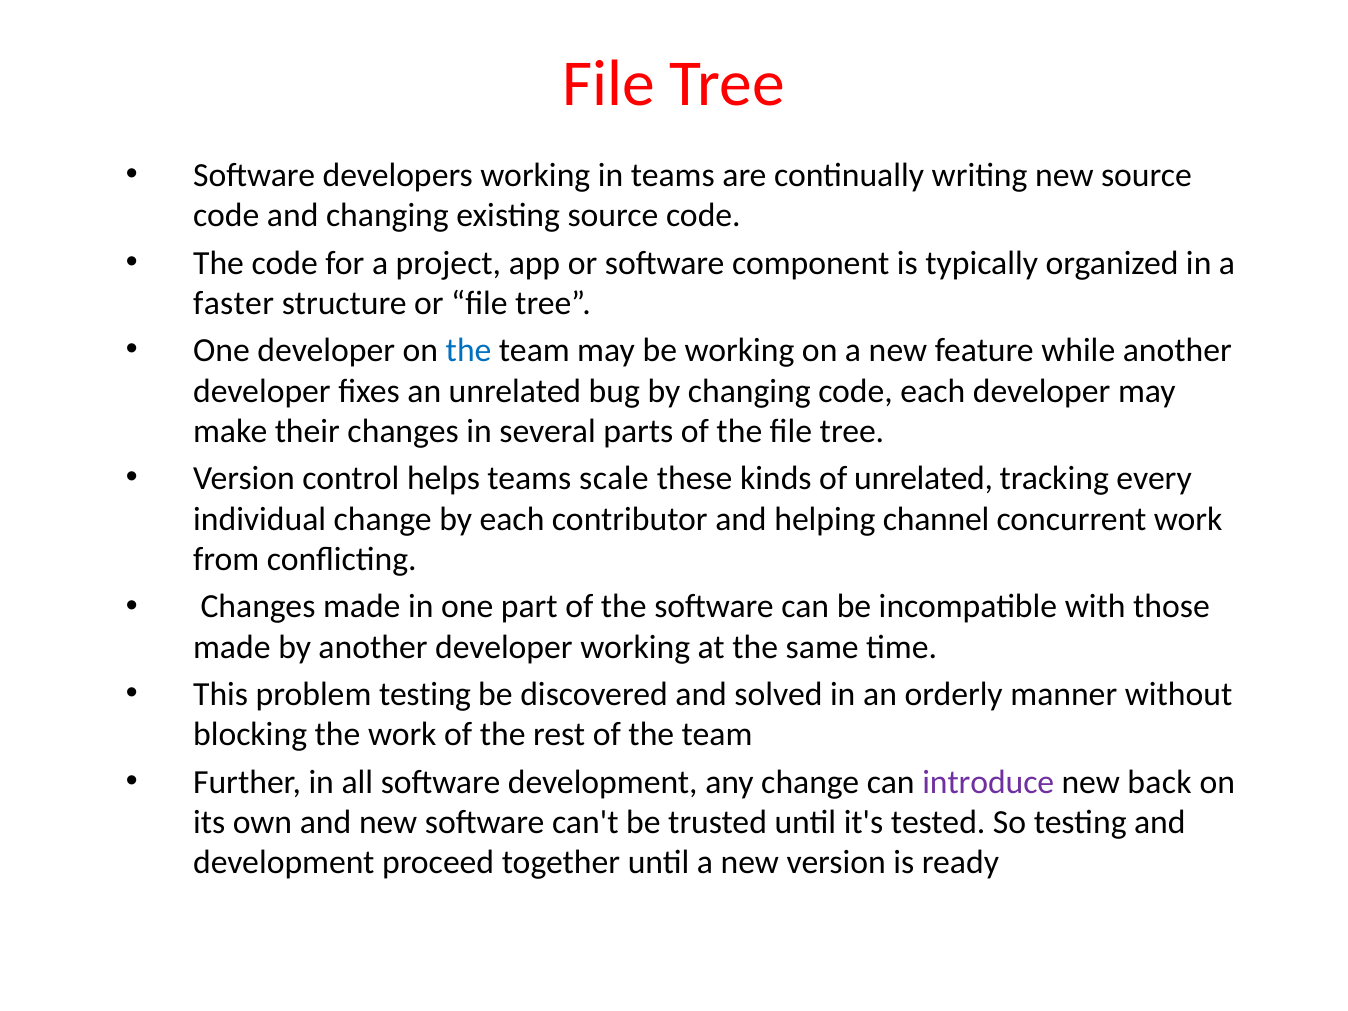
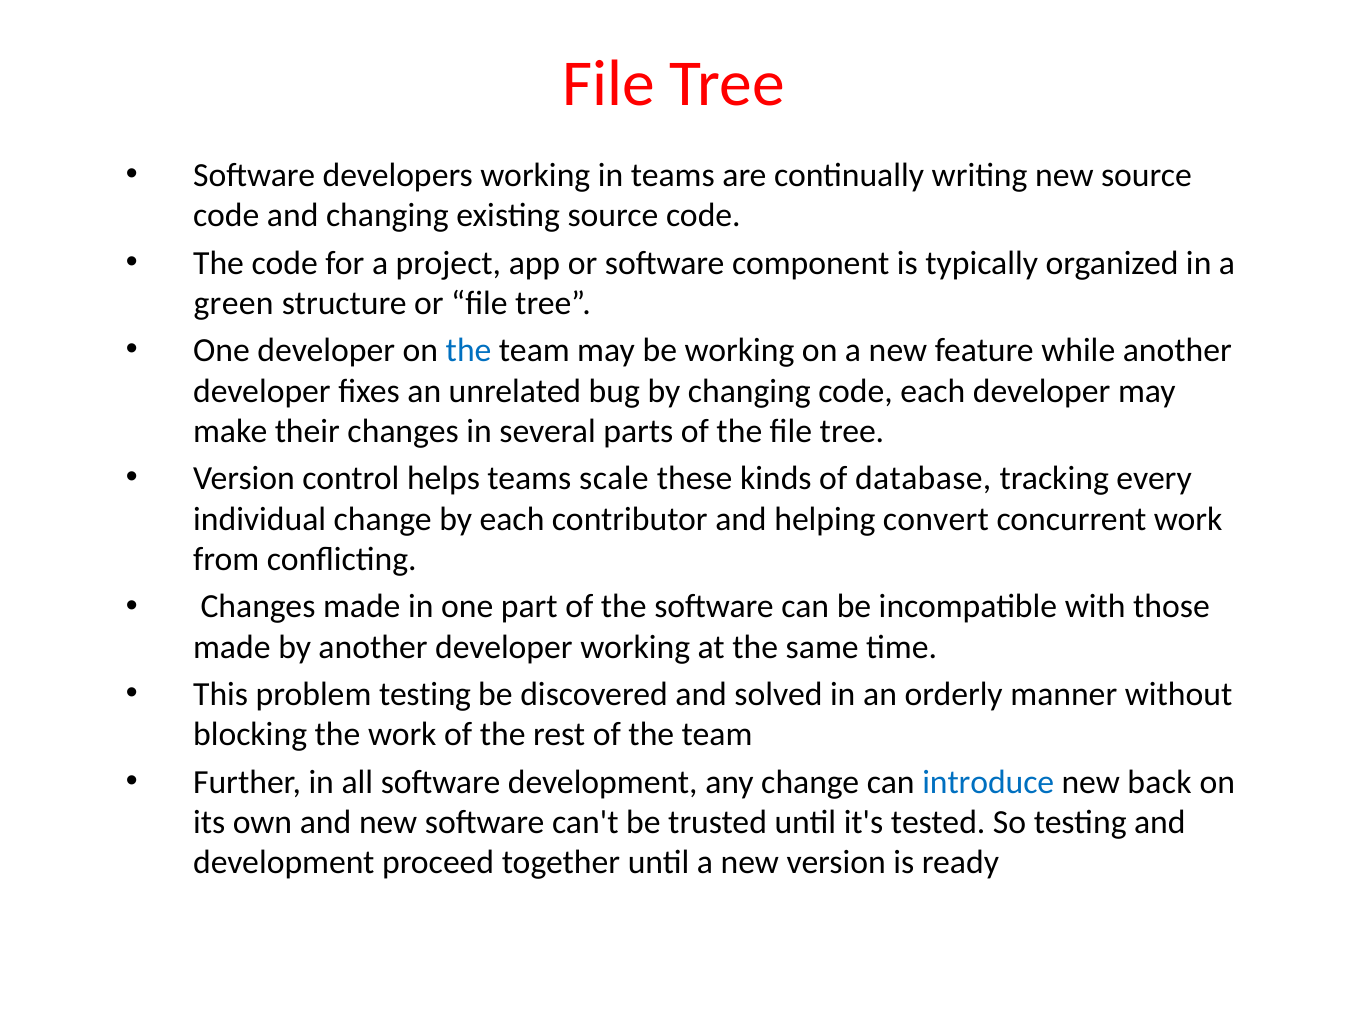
faster: faster -> green (234, 303)
of unrelated: unrelated -> database (923, 479)
channel: channel -> convert (936, 519)
introduce colour: purple -> blue (988, 782)
